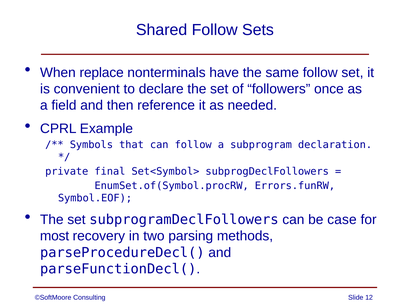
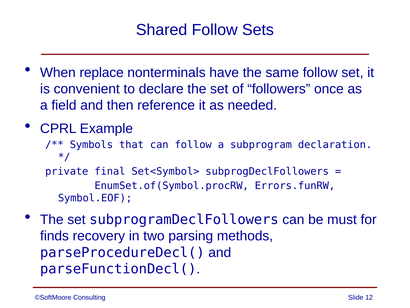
case: case -> must (342, 219)
most: most -> finds (54, 236)
